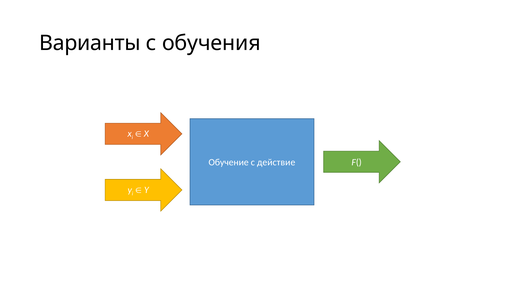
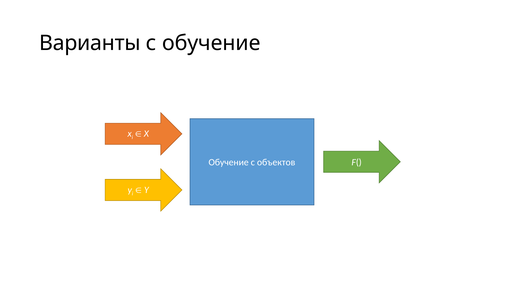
с обучения: обучения -> обучение (211, 43)
действие: действие -> объектов (276, 162)
